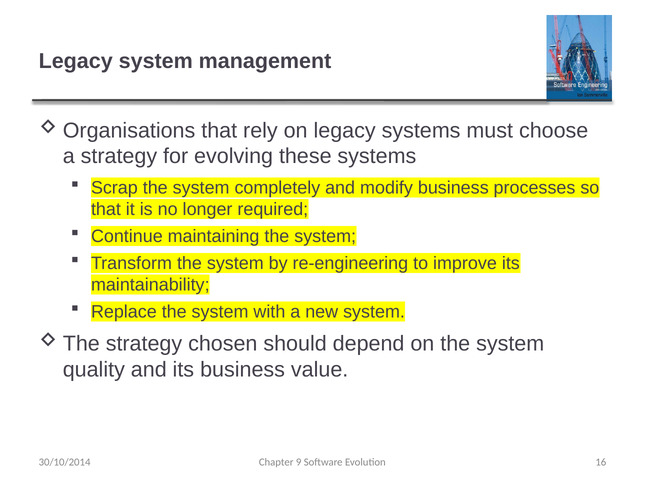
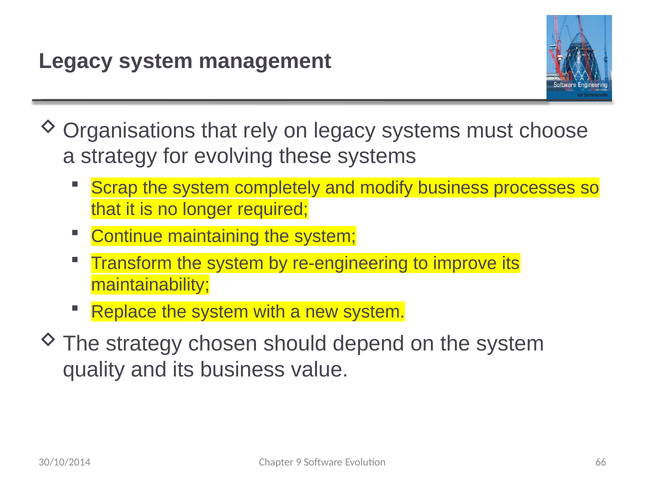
16: 16 -> 66 (601, 462)
